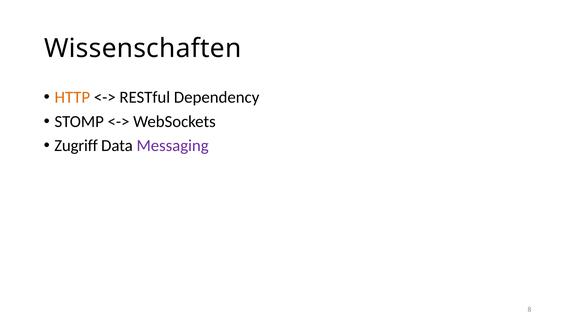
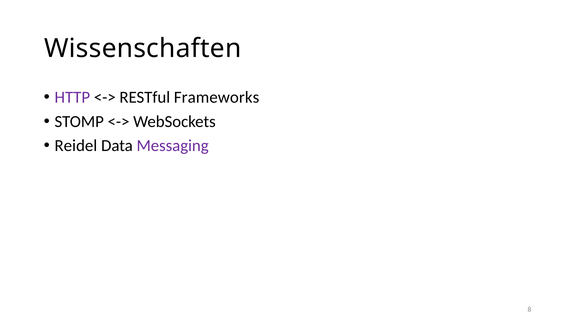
HTTP colour: orange -> purple (72, 97)
Dependency: Dependency -> Frameworks (217, 97)
Zugriff: Zugriff -> Reidel (76, 145)
